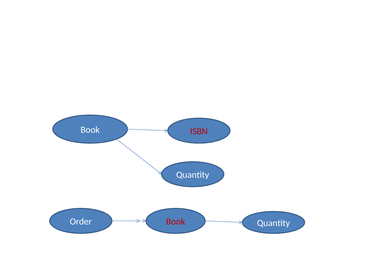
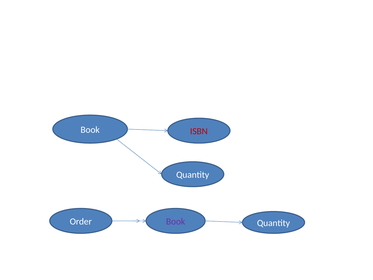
Book colour: red -> purple (176, 221)
